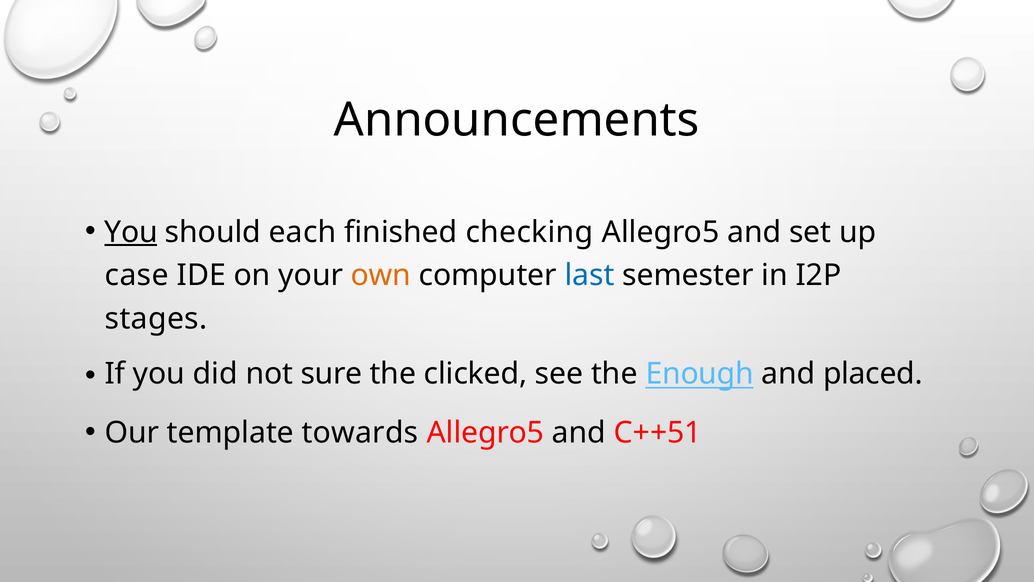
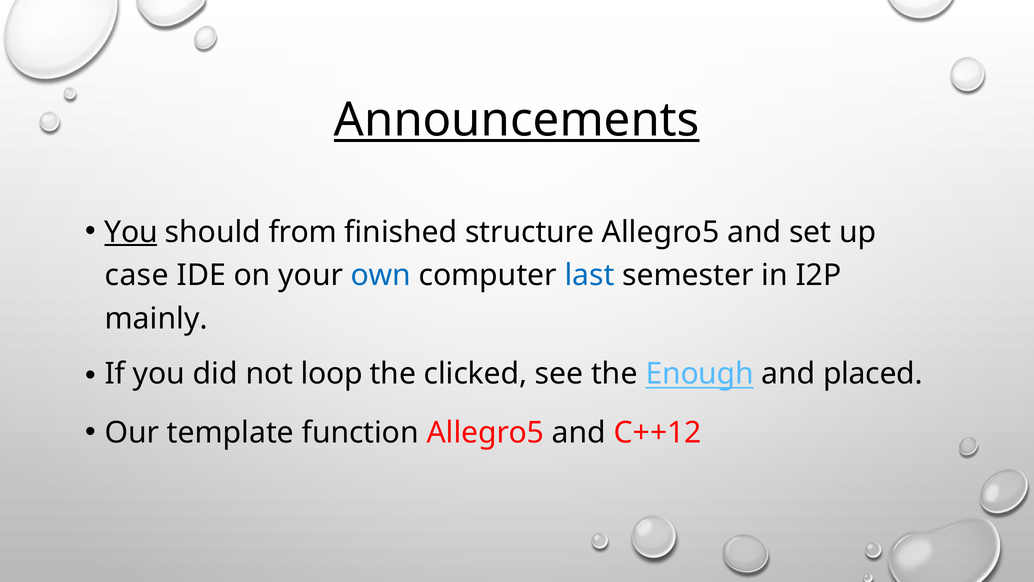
Announcements underline: none -> present (517, 120)
each: each -> from (303, 232)
checking: checking -> structure (530, 232)
own colour: orange -> blue (381, 275)
stages: stages -> mainly (156, 319)
sure: sure -> loop (332, 374)
towards: towards -> function (360, 433)
C++51: C++51 -> C++12 (658, 433)
